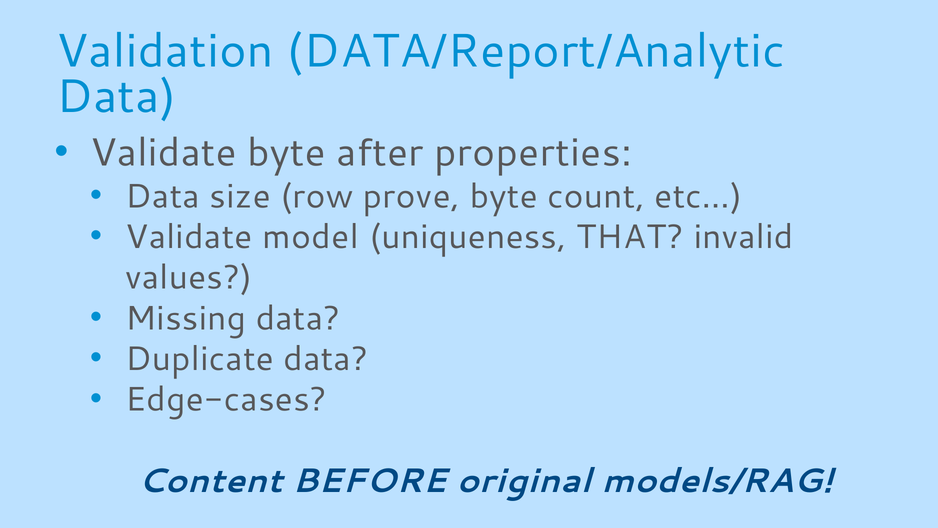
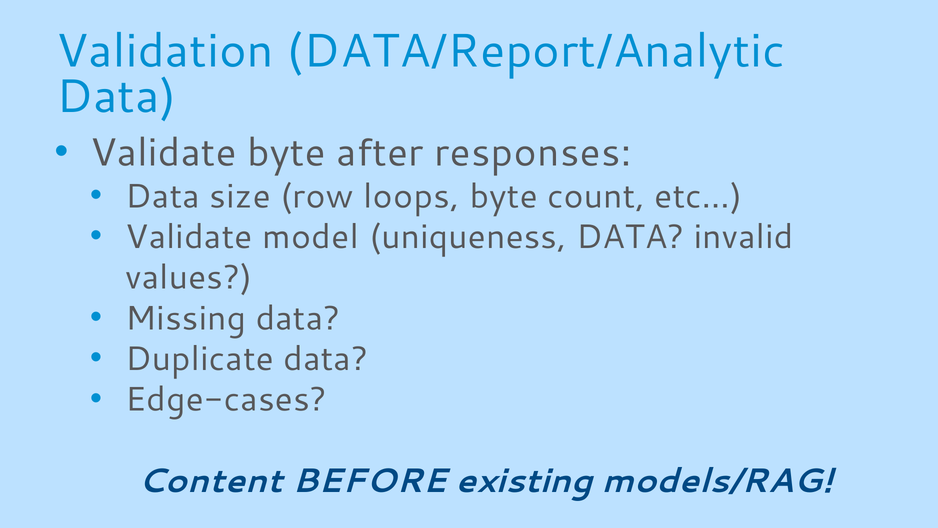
properties: properties -> responses (533, 153)
prove: prove -> loops (411, 196)
uniqueness THAT: THAT -> DATA (630, 237)
original: original -> existing (524, 481)
